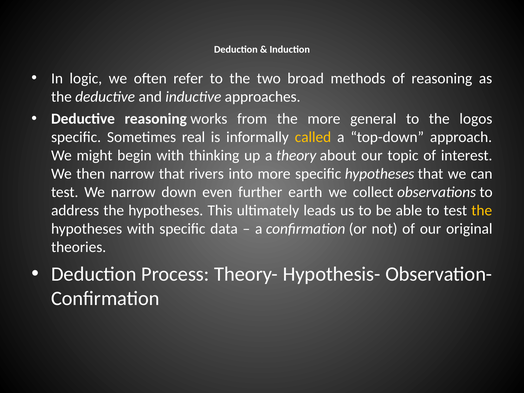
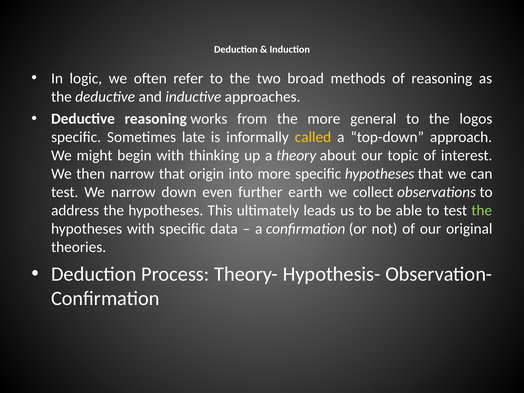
real: real -> late (193, 137)
rivers: rivers -> origin (207, 174)
the colour: yellow -> light green (482, 211)
